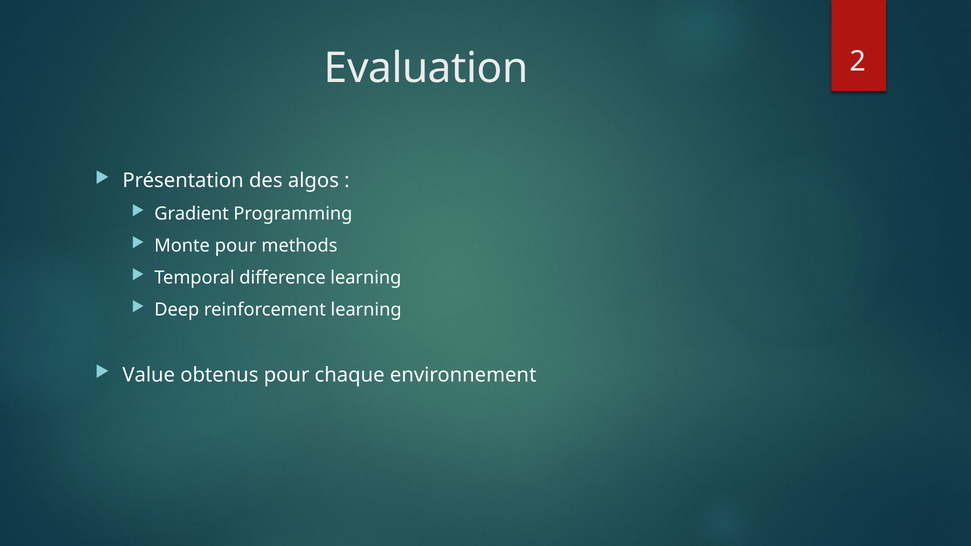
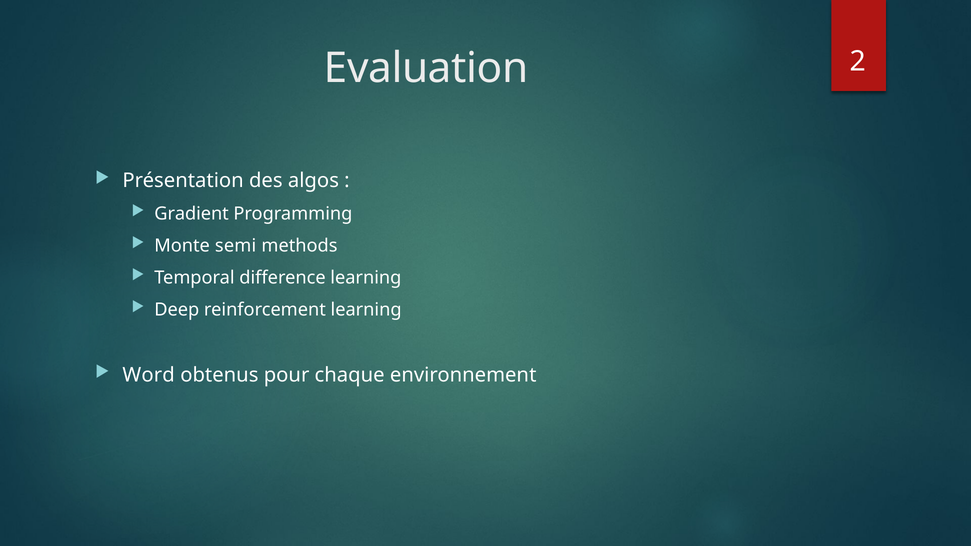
Monte pour: pour -> semi (236, 246)
Value: Value -> Word (149, 375)
